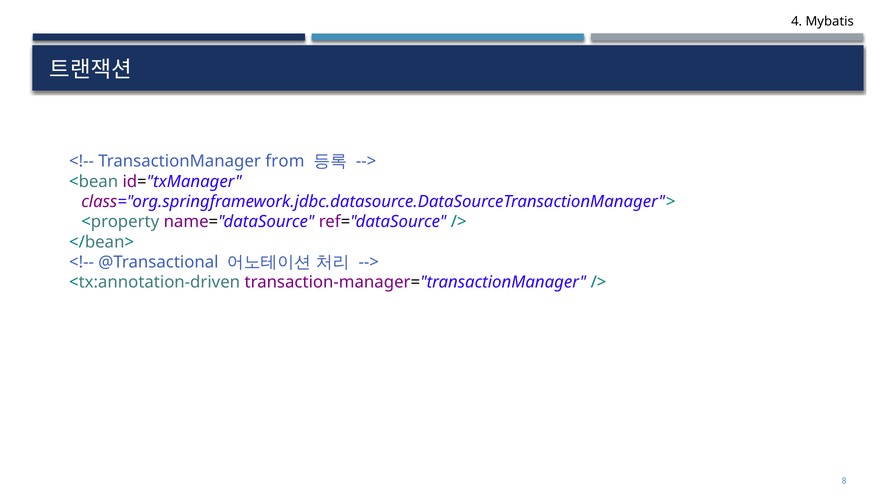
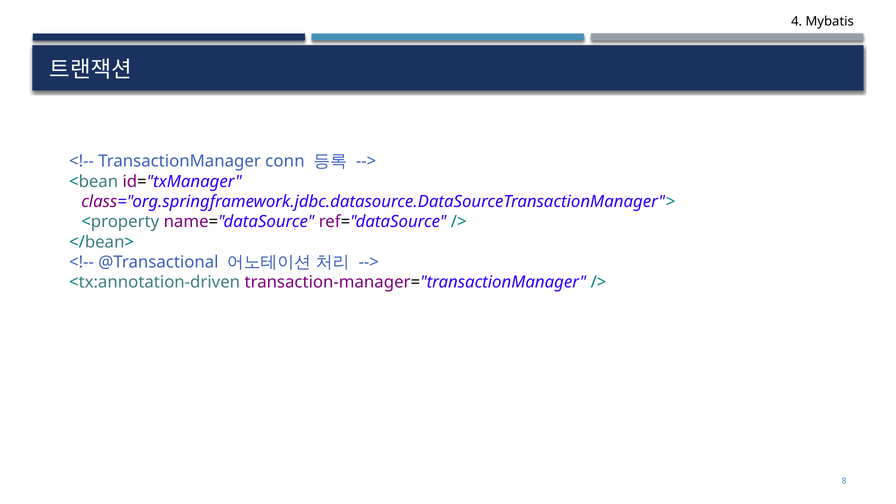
from: from -> conn (285, 161)
